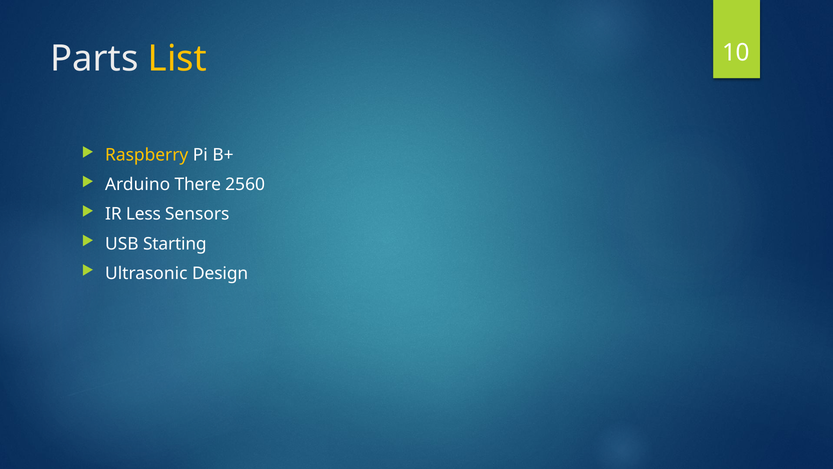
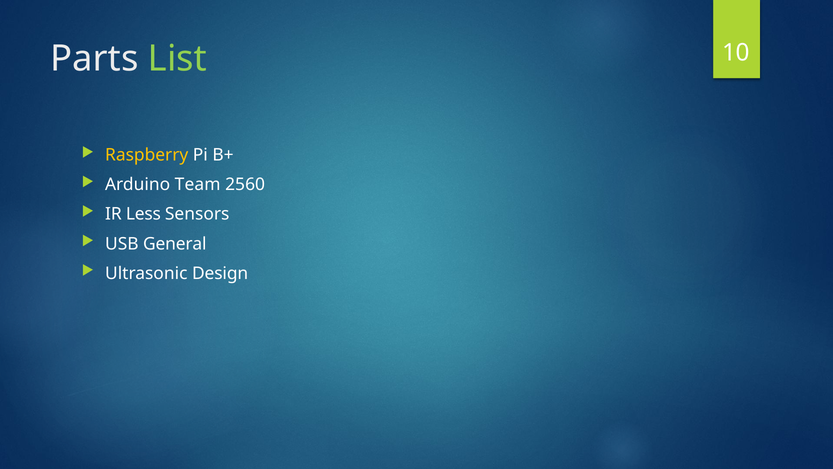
List colour: yellow -> light green (177, 58)
There: There -> Team (198, 185)
Starting: Starting -> General (175, 244)
